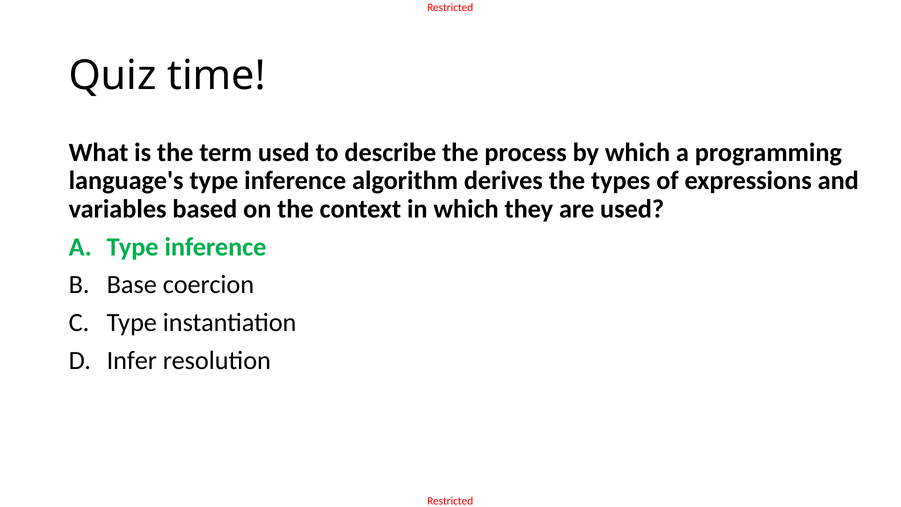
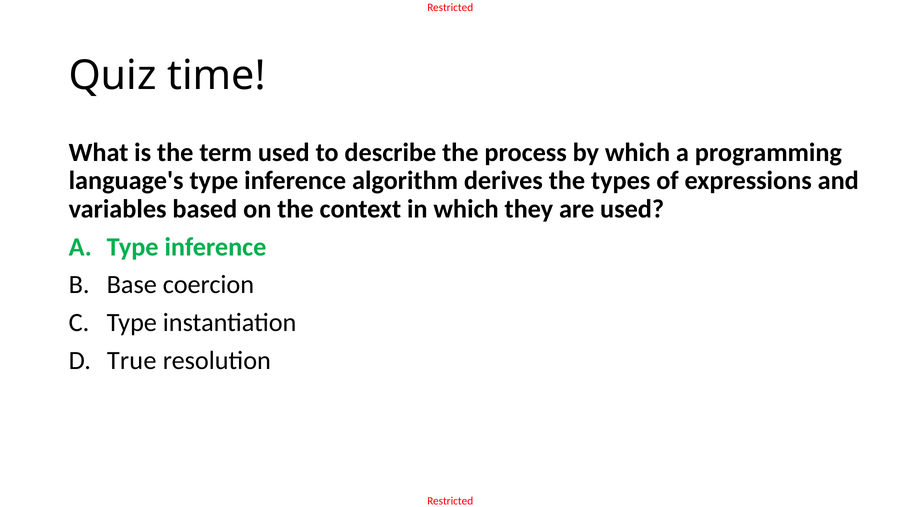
Infer: Infer -> True (132, 360)
